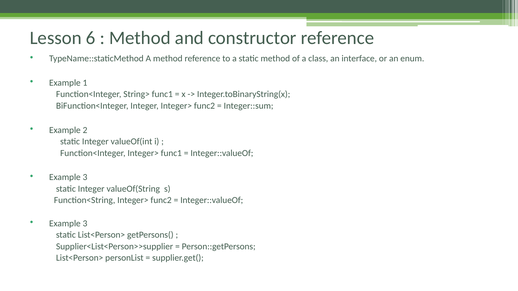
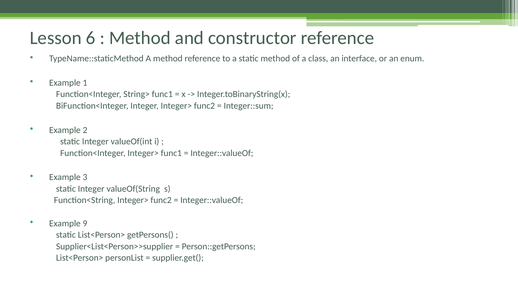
3: 3 -> 9 (85, 224)
